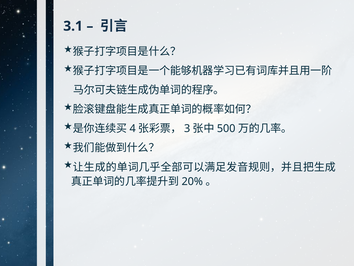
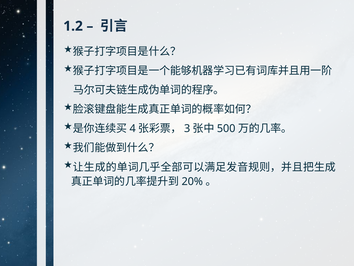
3.1: 3.1 -> 1.2 (73, 26)
